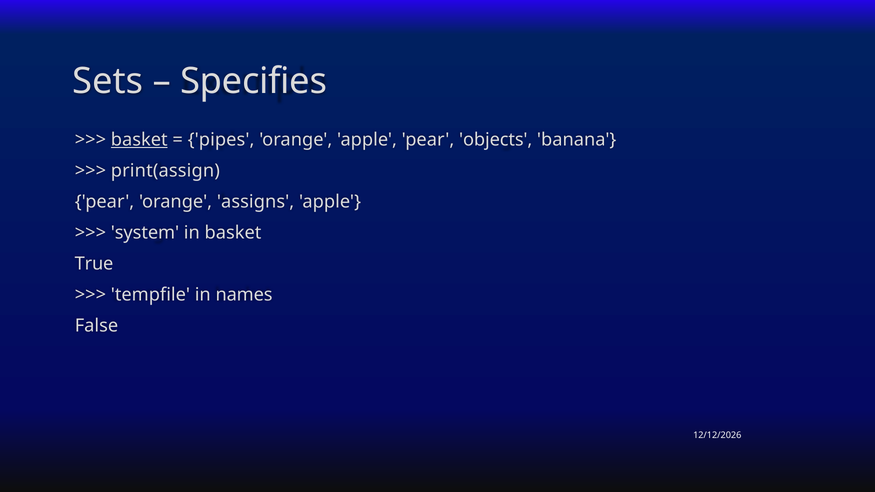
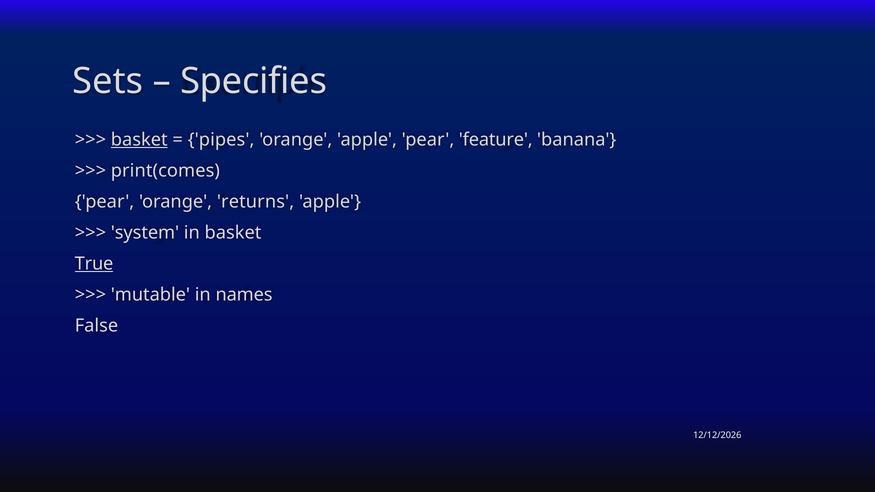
objects: objects -> feature (496, 140)
print(assign: print(assign -> print(comes (165, 171)
assigns: assigns -> returns (256, 202)
True underline: none -> present (94, 264)
tempfile: tempfile -> mutable (150, 295)
